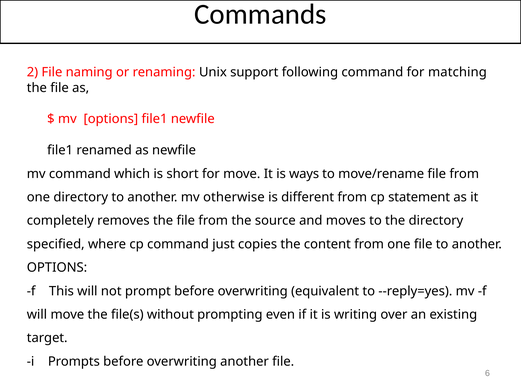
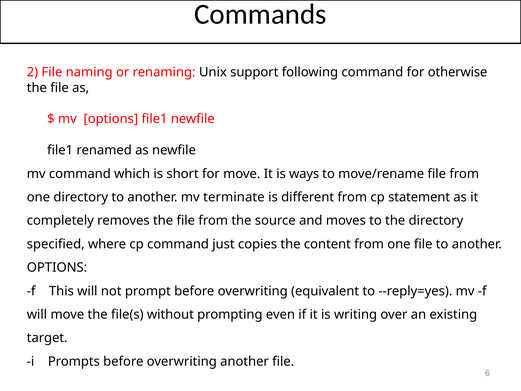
matching: matching -> otherwise (458, 72)
otherwise: otherwise -> terminate (234, 197)
